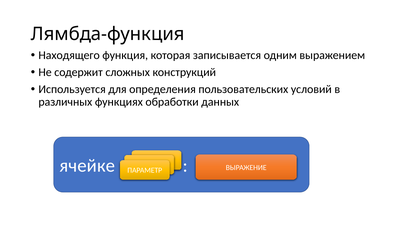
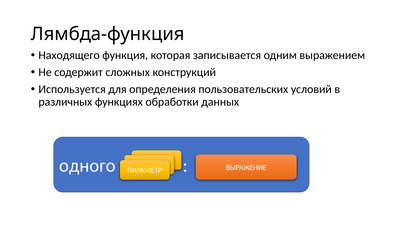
ячейке: ячейке -> одного (87, 166)
